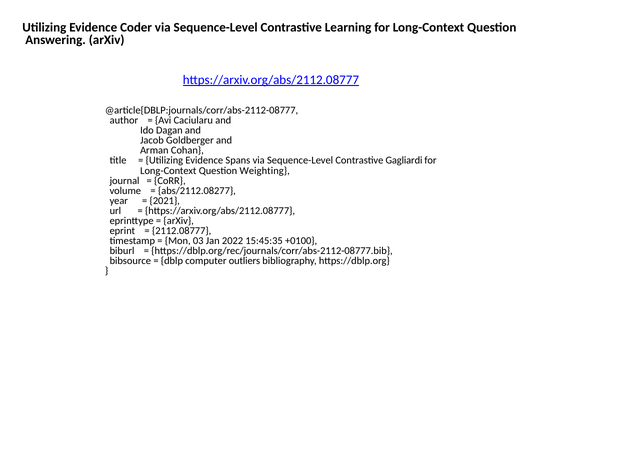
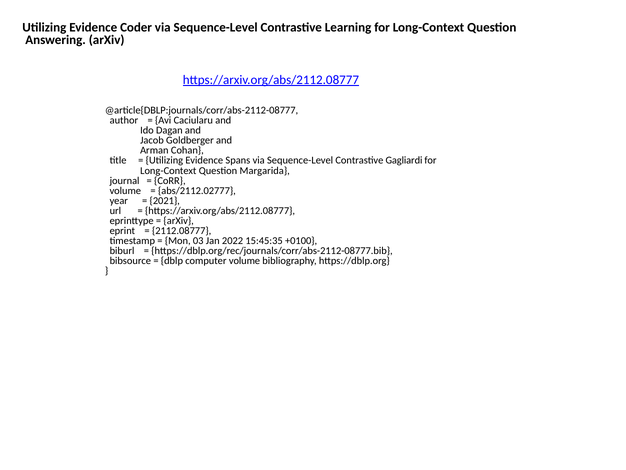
Weighting: Weighting -> Margarida (265, 170)
abs/2112.08277: abs/2112.08277 -> abs/2112.02777 (197, 190)
computer outliers: outliers -> volume (244, 260)
